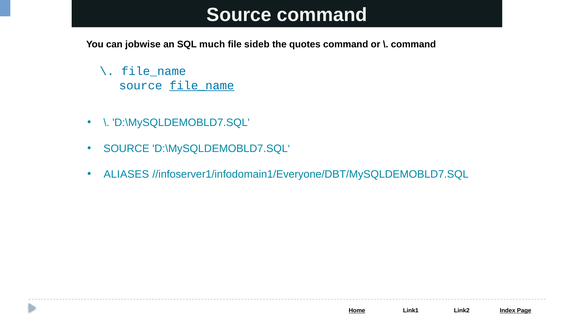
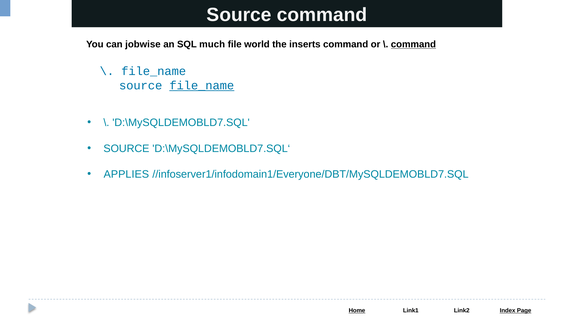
sideb: sideb -> world (257, 44)
quotes: quotes -> inserts (305, 44)
command underline: none -> present (413, 44)
ALIASES: ALIASES -> APPLIES (126, 174)
